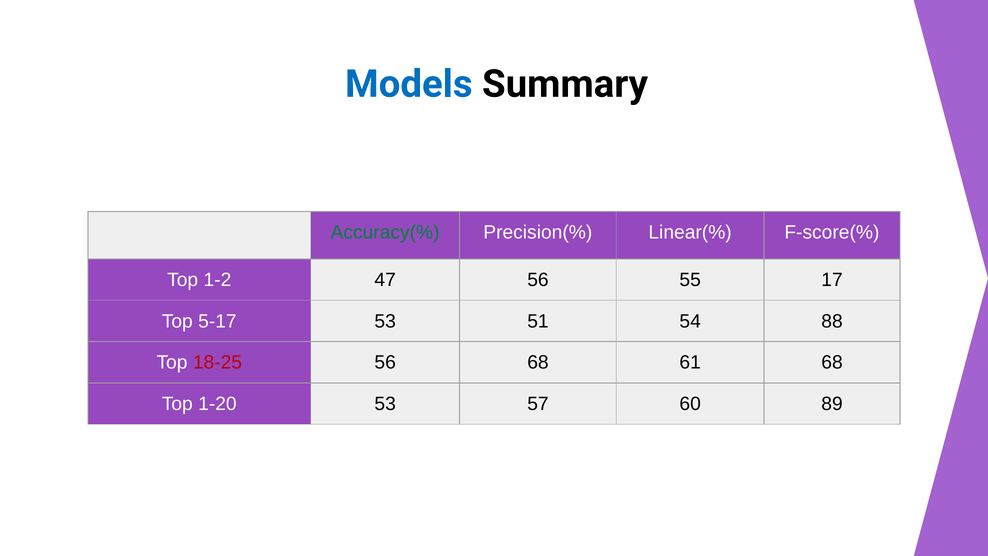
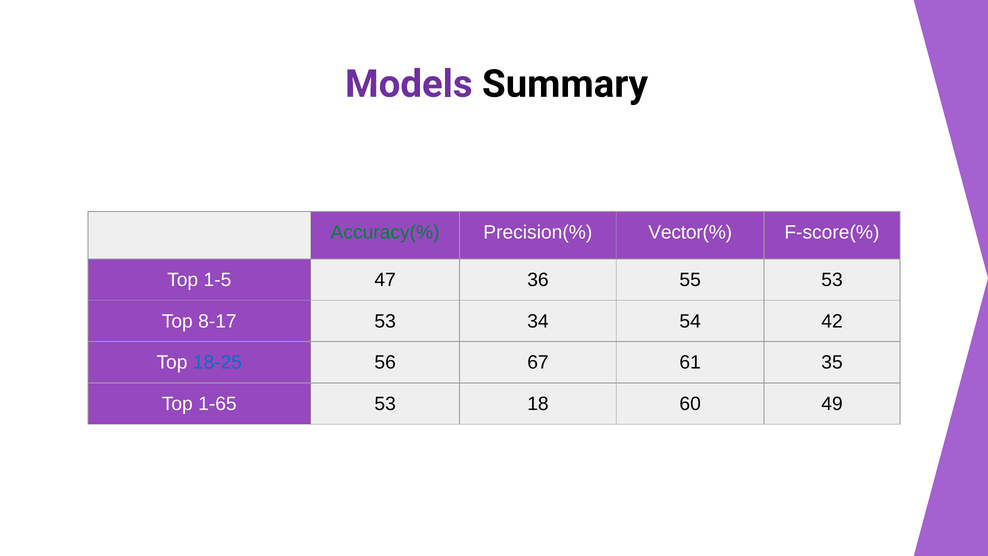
Models colour: blue -> purple (409, 84)
Linear(%: Linear(% -> Vector(% (690, 232)
1-2: 1-2 -> 1-5 (217, 280)
47 56: 56 -> 36 (538, 280)
55 17: 17 -> 53 (832, 280)
5-17: 5-17 -> 8-17 (217, 321)
51: 51 -> 34 (538, 321)
88: 88 -> 42 (832, 321)
18-25 colour: red -> blue (217, 362)
56 68: 68 -> 67 (538, 362)
61 68: 68 -> 35 (832, 362)
1-20: 1-20 -> 1-65 (217, 404)
57: 57 -> 18 (538, 404)
89: 89 -> 49 (832, 404)
